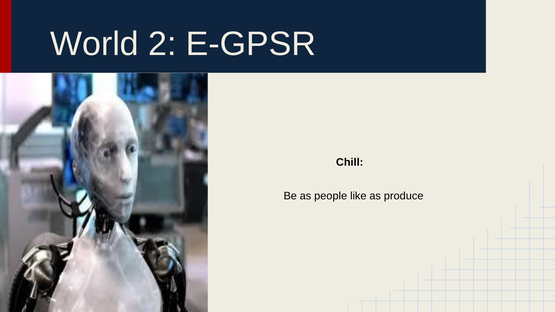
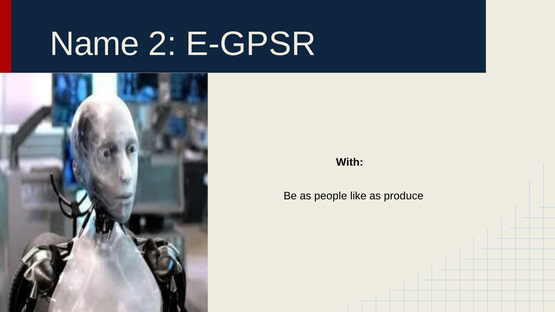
World: World -> Name (95, 44)
Chill: Chill -> With (350, 162)
